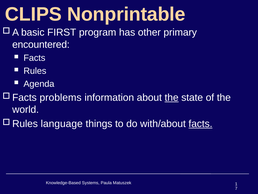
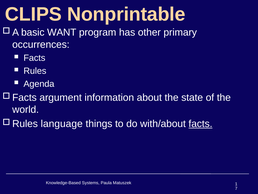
FIRST: FIRST -> WANT (62, 32)
encountered: encountered -> occurrences (41, 44)
problems: problems -> argument (61, 97)
the underline: present -> none (172, 97)
